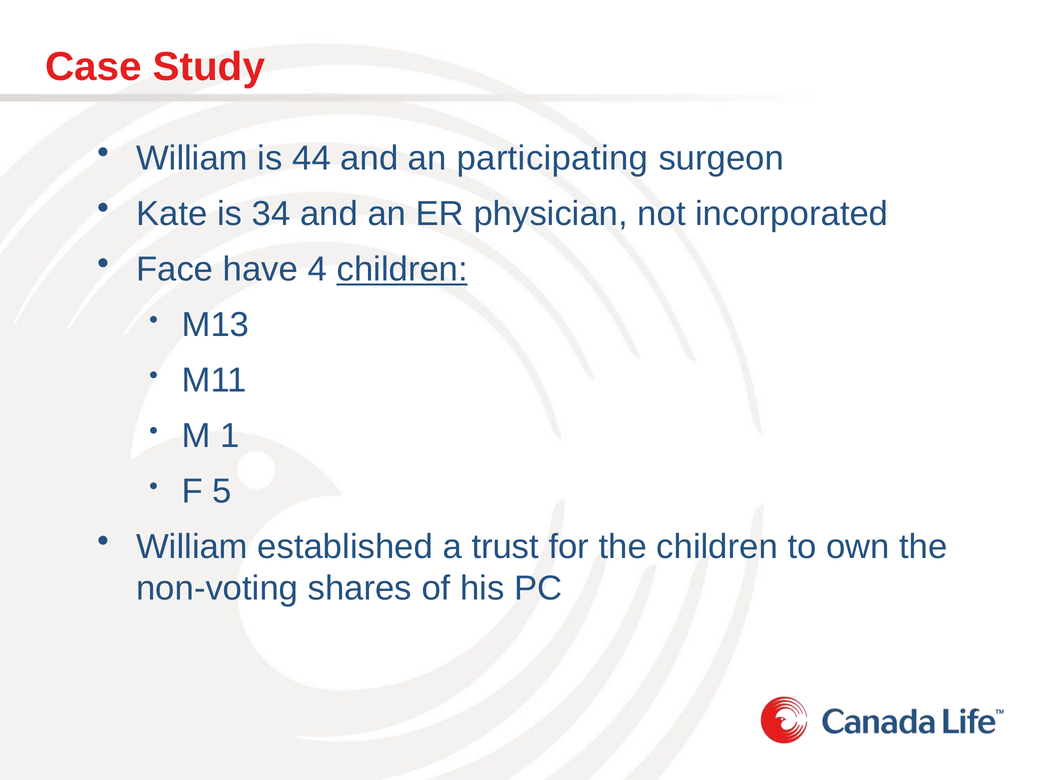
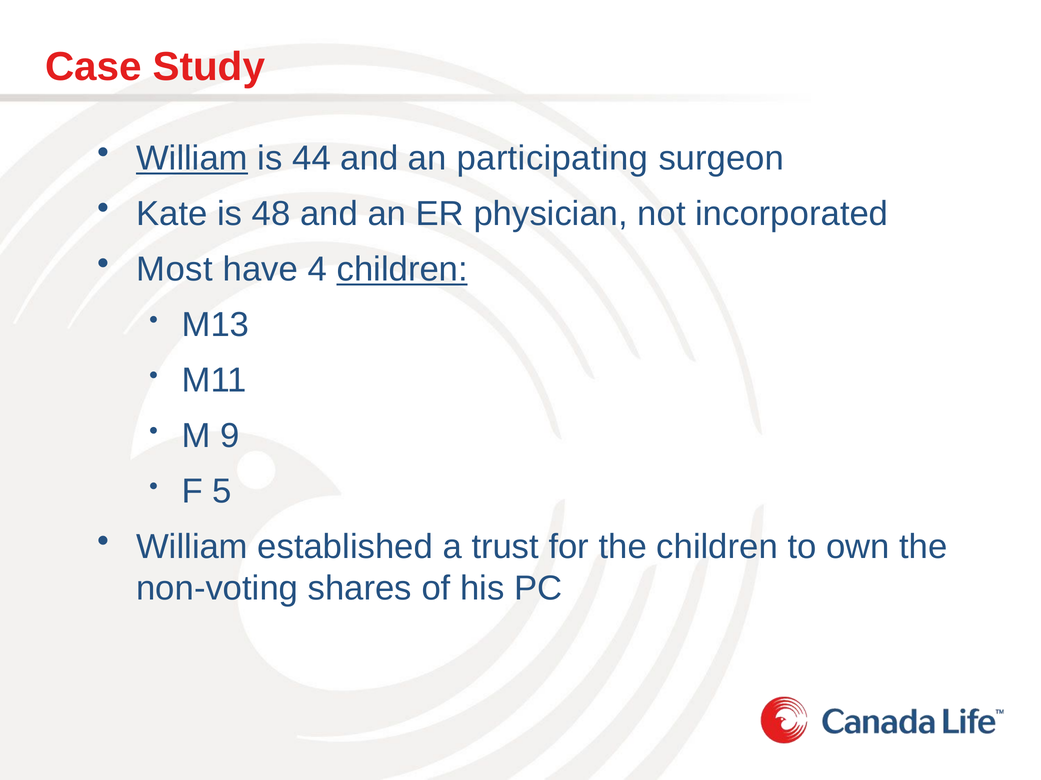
William underline: none -> present (192, 159)
34: 34 -> 48 (271, 214)
Face: Face -> Most (175, 270)
1: 1 -> 9 (230, 436)
